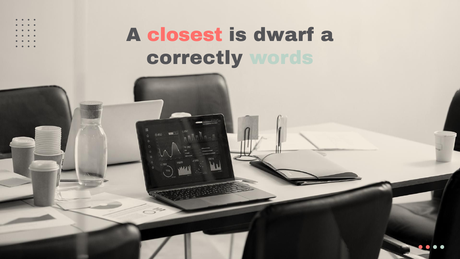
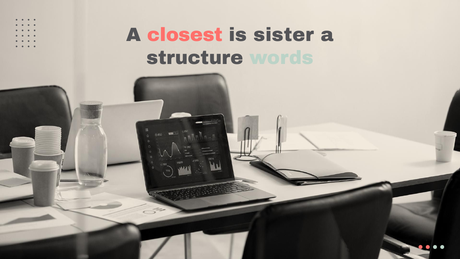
dwarf: dwarf -> sister (284, 35)
correctly: correctly -> structure (195, 58)
